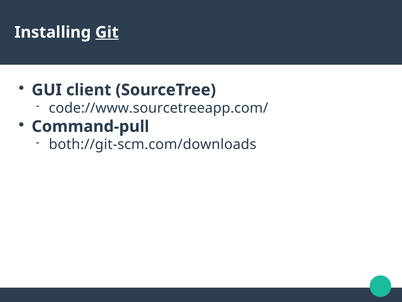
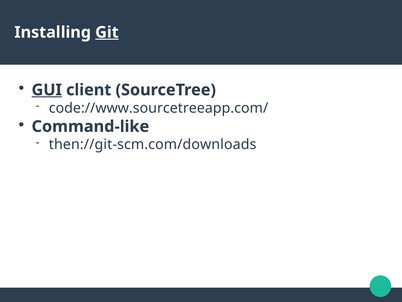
GUI underline: none -> present (47, 90)
Command-pull: Command-pull -> Command-like (90, 126)
both://git-scm.com/downloads: both://git-scm.com/downloads -> then://git-scm.com/downloads (153, 144)
